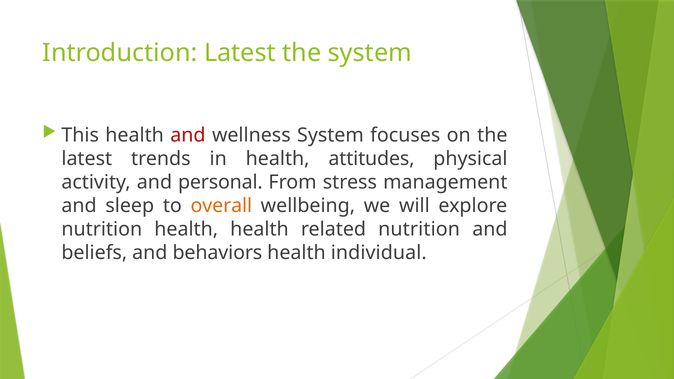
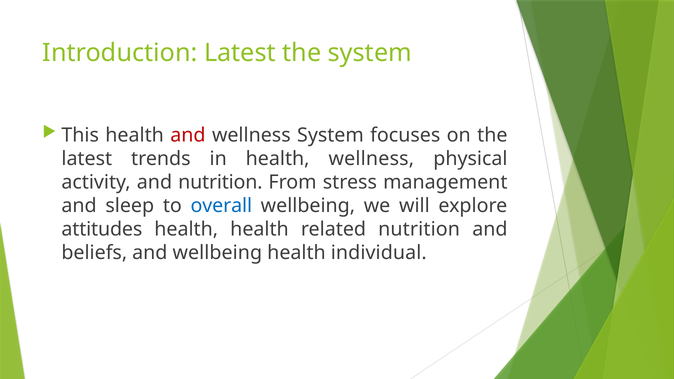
health attitudes: attitudes -> wellness (371, 159)
and personal: personal -> nutrition (220, 182)
overall colour: orange -> blue (221, 206)
nutrition: nutrition -> attitudes (102, 229)
and behaviors: behaviors -> wellbeing (217, 253)
